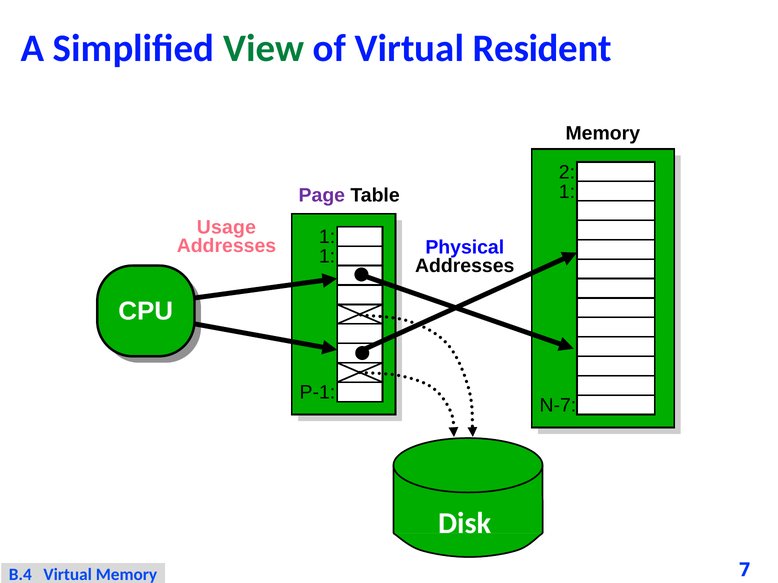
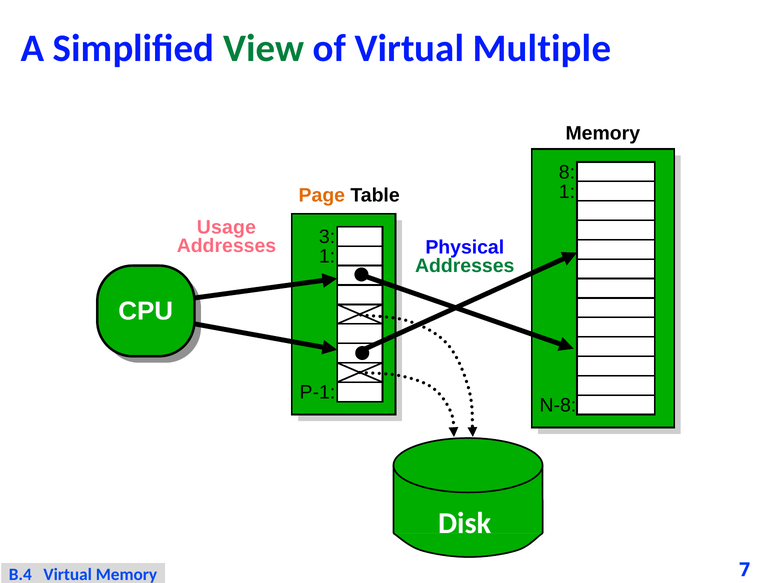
Resident: Resident -> Multiple (542, 49)
2: 2 -> 8 (567, 172)
Page colour: purple -> orange (322, 196)
1: 1 -> 3 (327, 237)
Addresses colour: black -> green (465, 266)
N-7: N-7 -> N-8 (558, 406)
